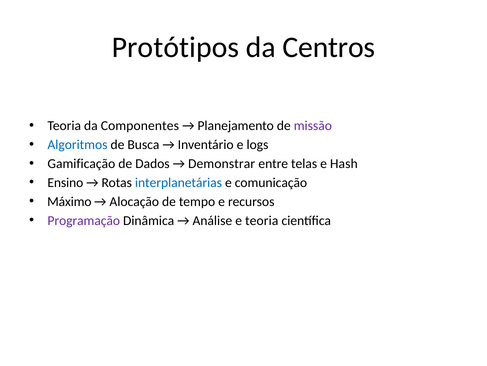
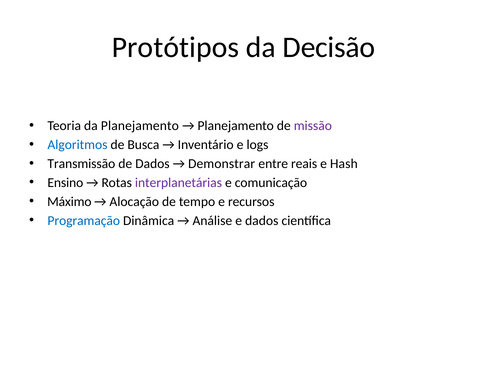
Centros: Centros -> Decisão (329, 47)
da Componentes: Componentes -> Planejamento (140, 125)
Gamificação: Gamificação -> Transmissão (81, 163)
telas: telas -> reais (304, 163)
interplanetárias colour: blue -> purple (178, 182)
Programação colour: purple -> blue (84, 220)
e teoria: teoria -> dados (262, 220)
